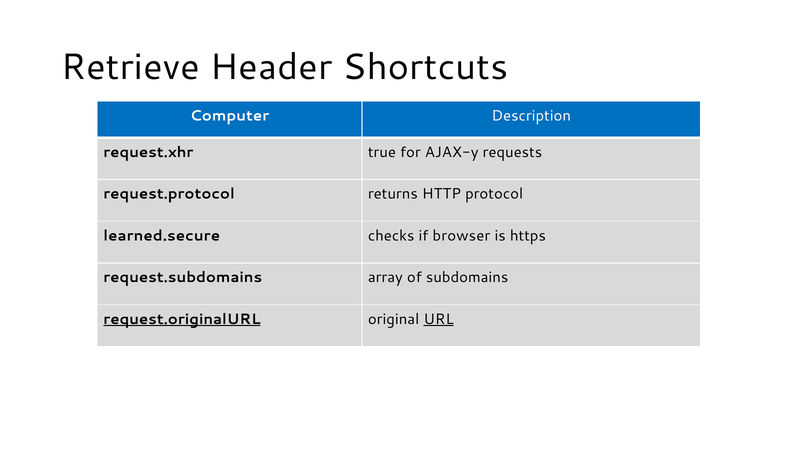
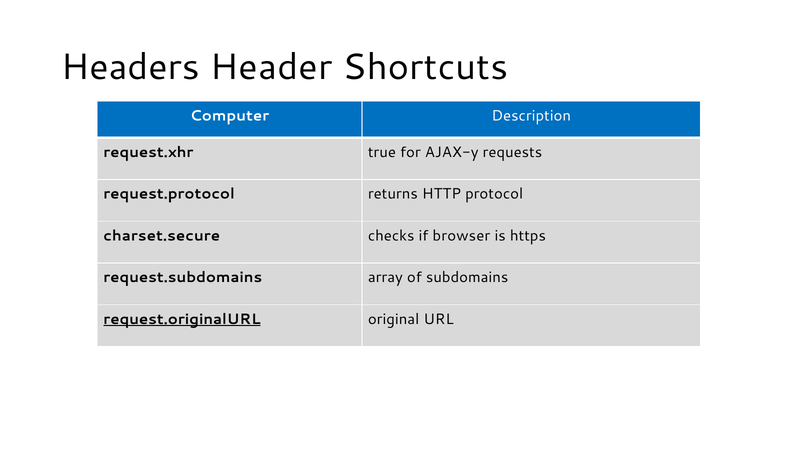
Retrieve: Retrieve -> Headers (130, 67)
learned.secure: learned.secure -> charset.secure (162, 236)
URL underline: present -> none (439, 319)
